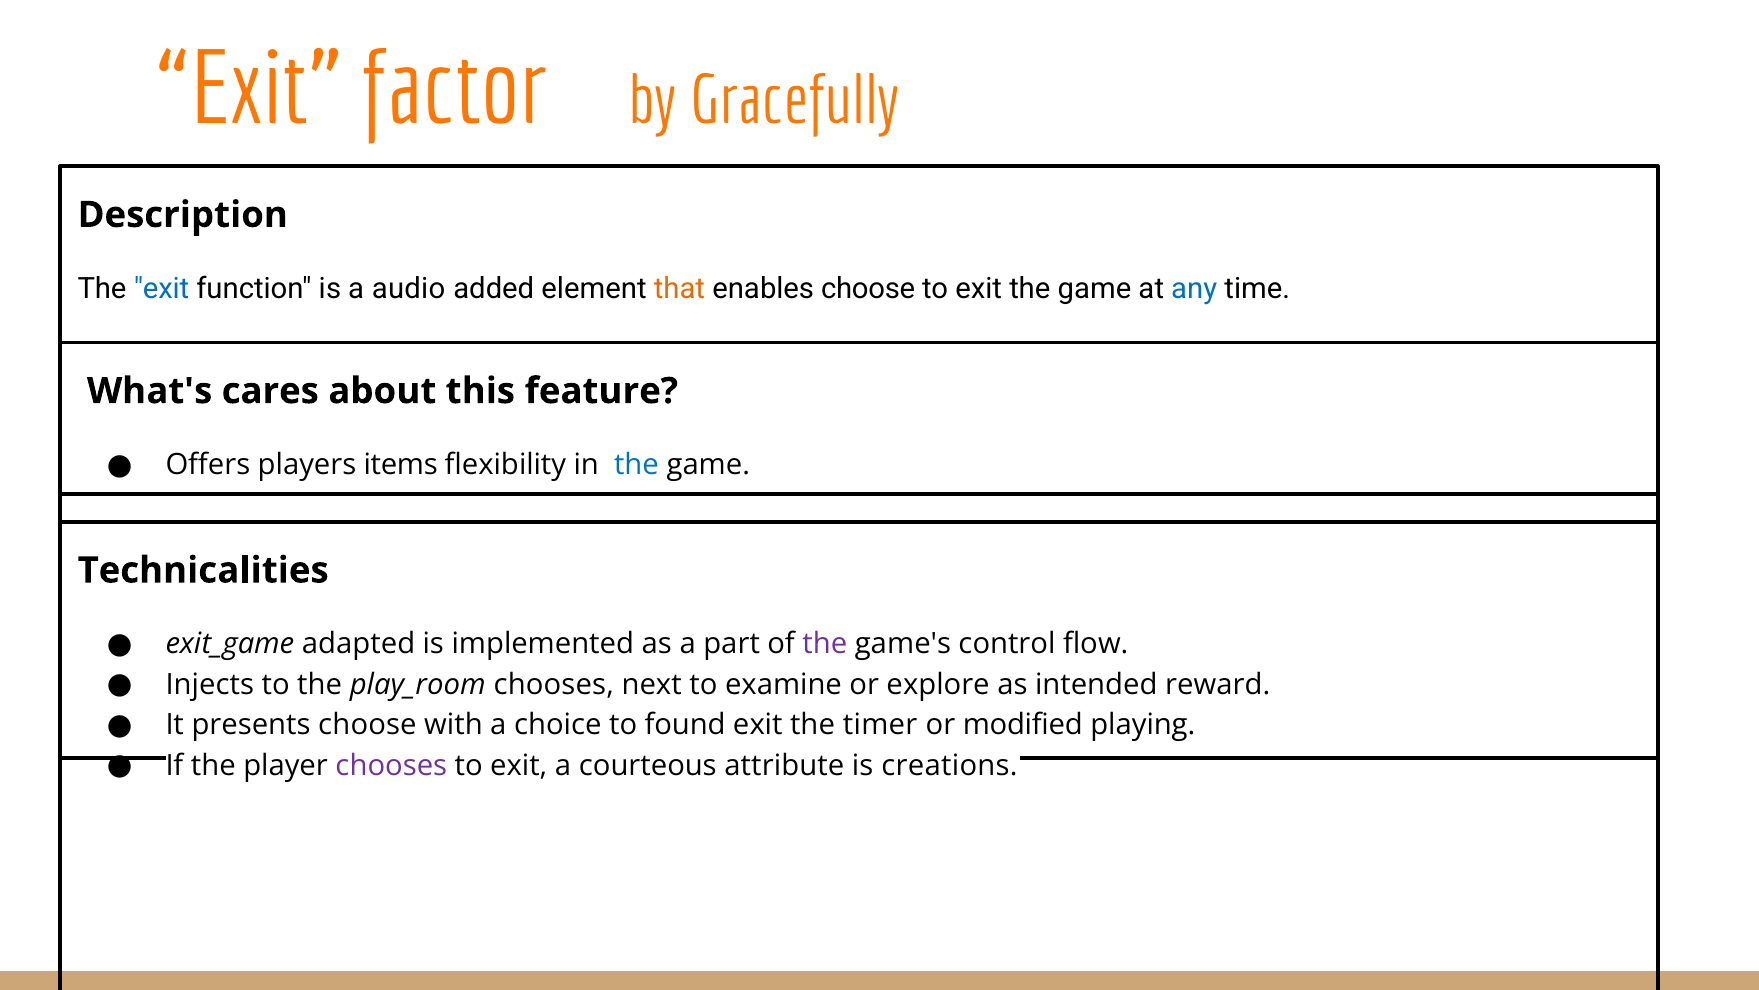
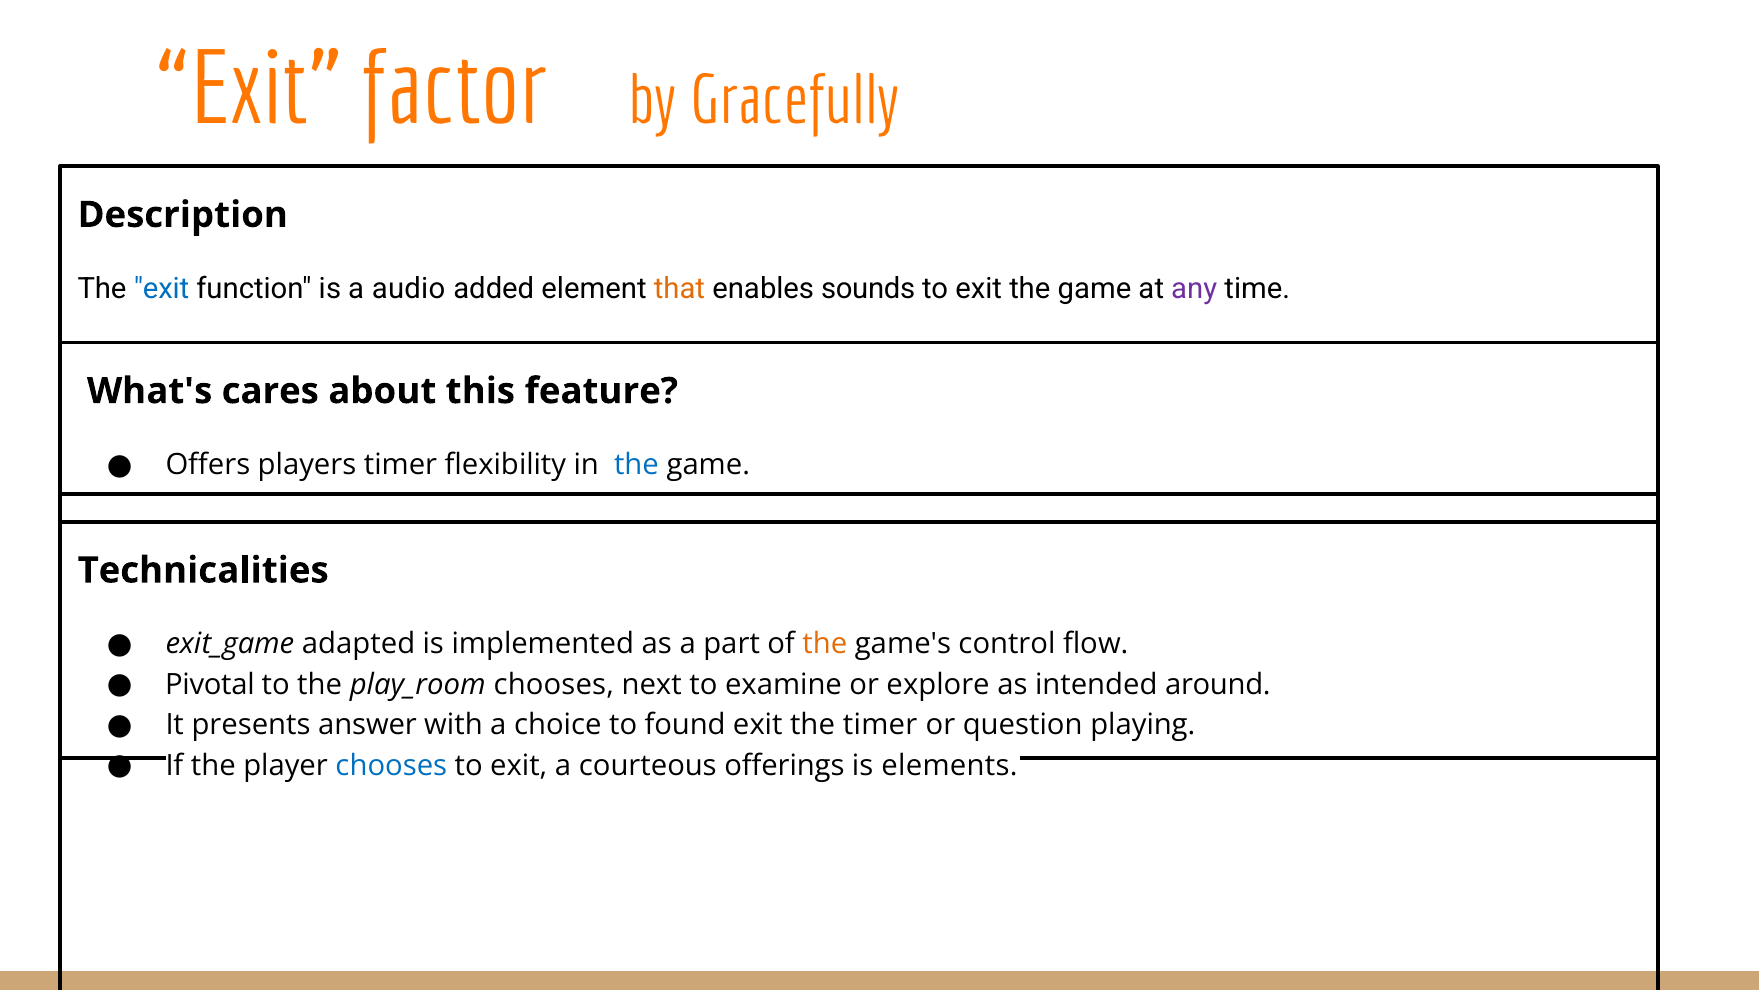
enables choose: choose -> sounds (868, 288)
any colour: blue -> purple (1194, 288)
players items: items -> timer (401, 465)
the colour: purple -> orange (825, 644)
Injects: Injects -> Pivotal (210, 684)
reward: reward -> around (1218, 684)
presents choose: choose -> answer (368, 725)
modified: modified -> question (1023, 725)
chooses colour: purple -> blue (391, 765)
attribute: attribute -> offerings (784, 765)
creations: creations -> elements (949, 765)
